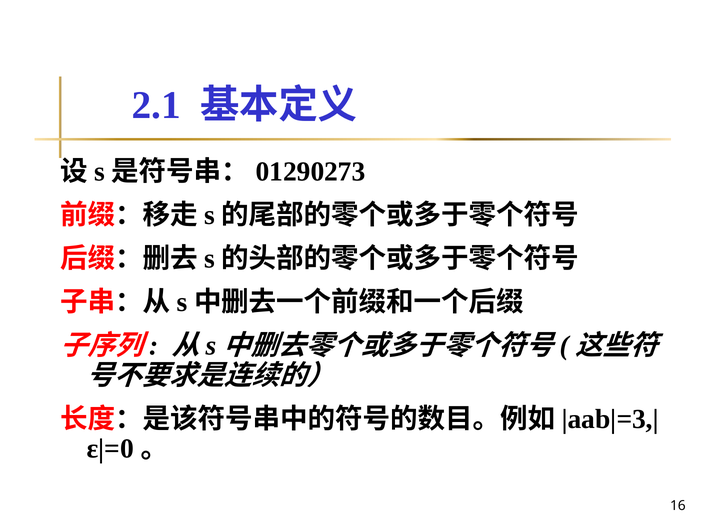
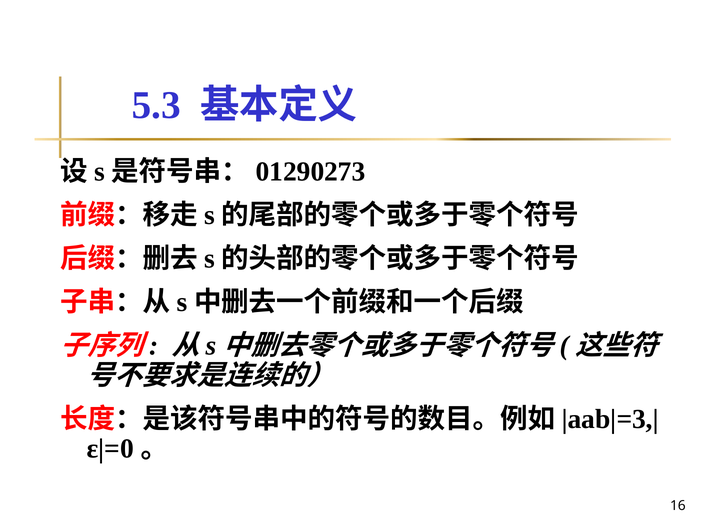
2.1: 2.1 -> 5.3 (156, 105)
